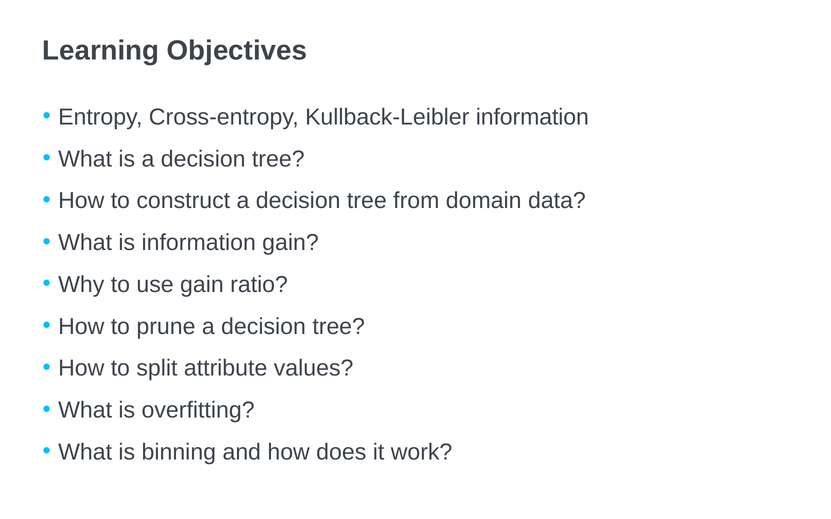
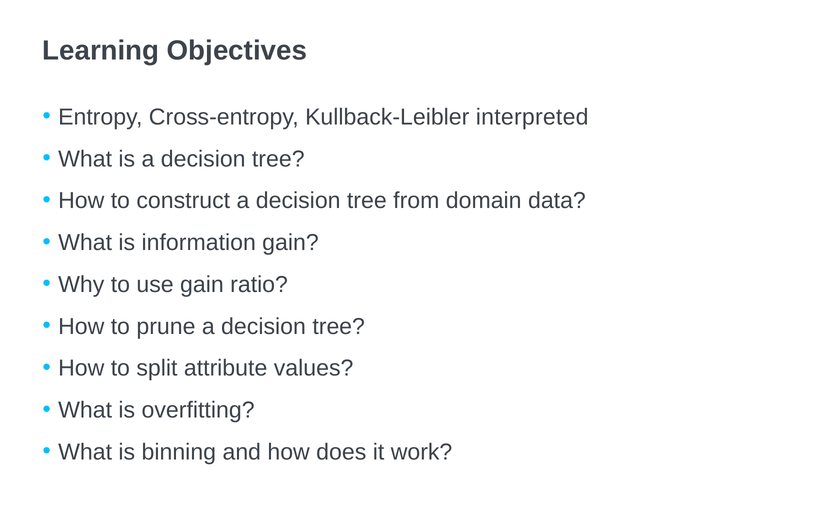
Kullback-Leibler information: information -> interpreted (532, 117)
